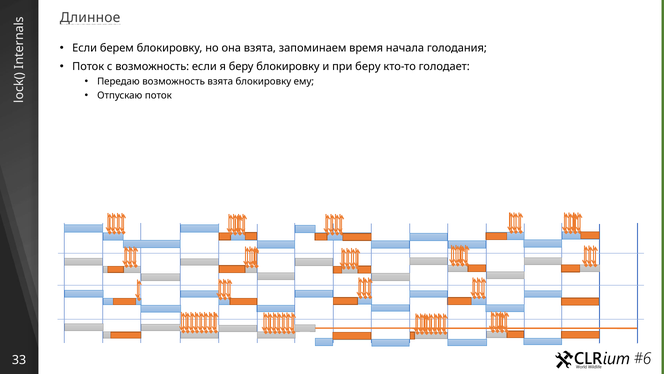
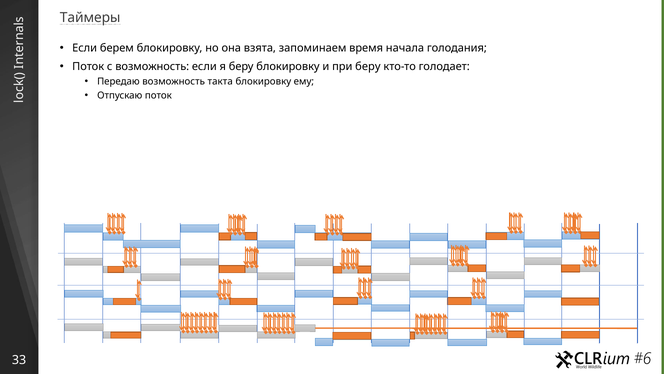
Длинное: Длинное -> Таймеры (90, 18)
возможность взята: взята -> такта (220, 81)
